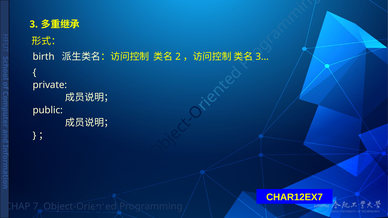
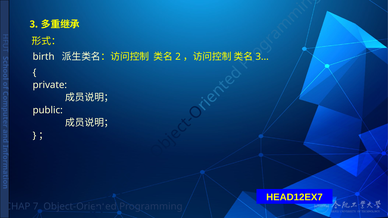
CHAR12EX7: CHAR12EX7 -> HEAD12EX7 (294, 197)
